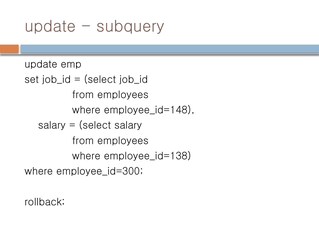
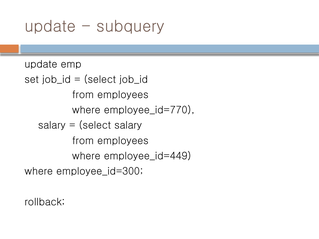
employee_id=148: employee_id=148 -> employee_id=770 (149, 110)
employee_id=138: employee_id=138 -> employee_id=449 (148, 156)
